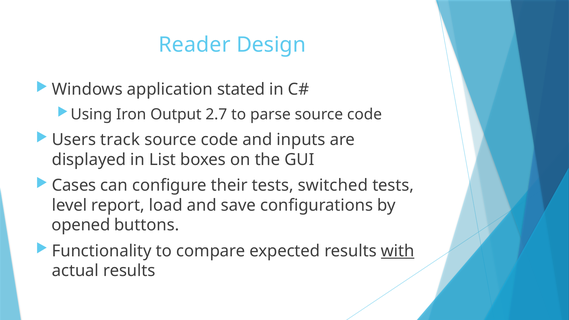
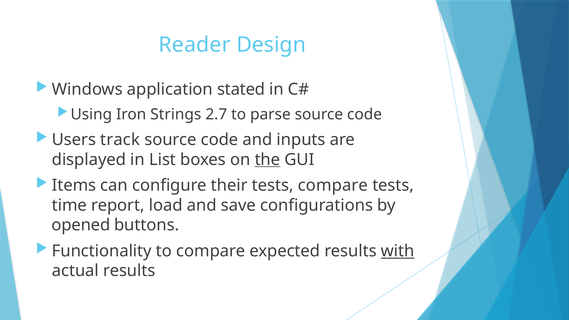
Output: Output -> Strings (176, 114)
the underline: none -> present (267, 160)
Cases: Cases -> Items (74, 185)
tests switched: switched -> compare (333, 185)
level: level -> time (69, 205)
